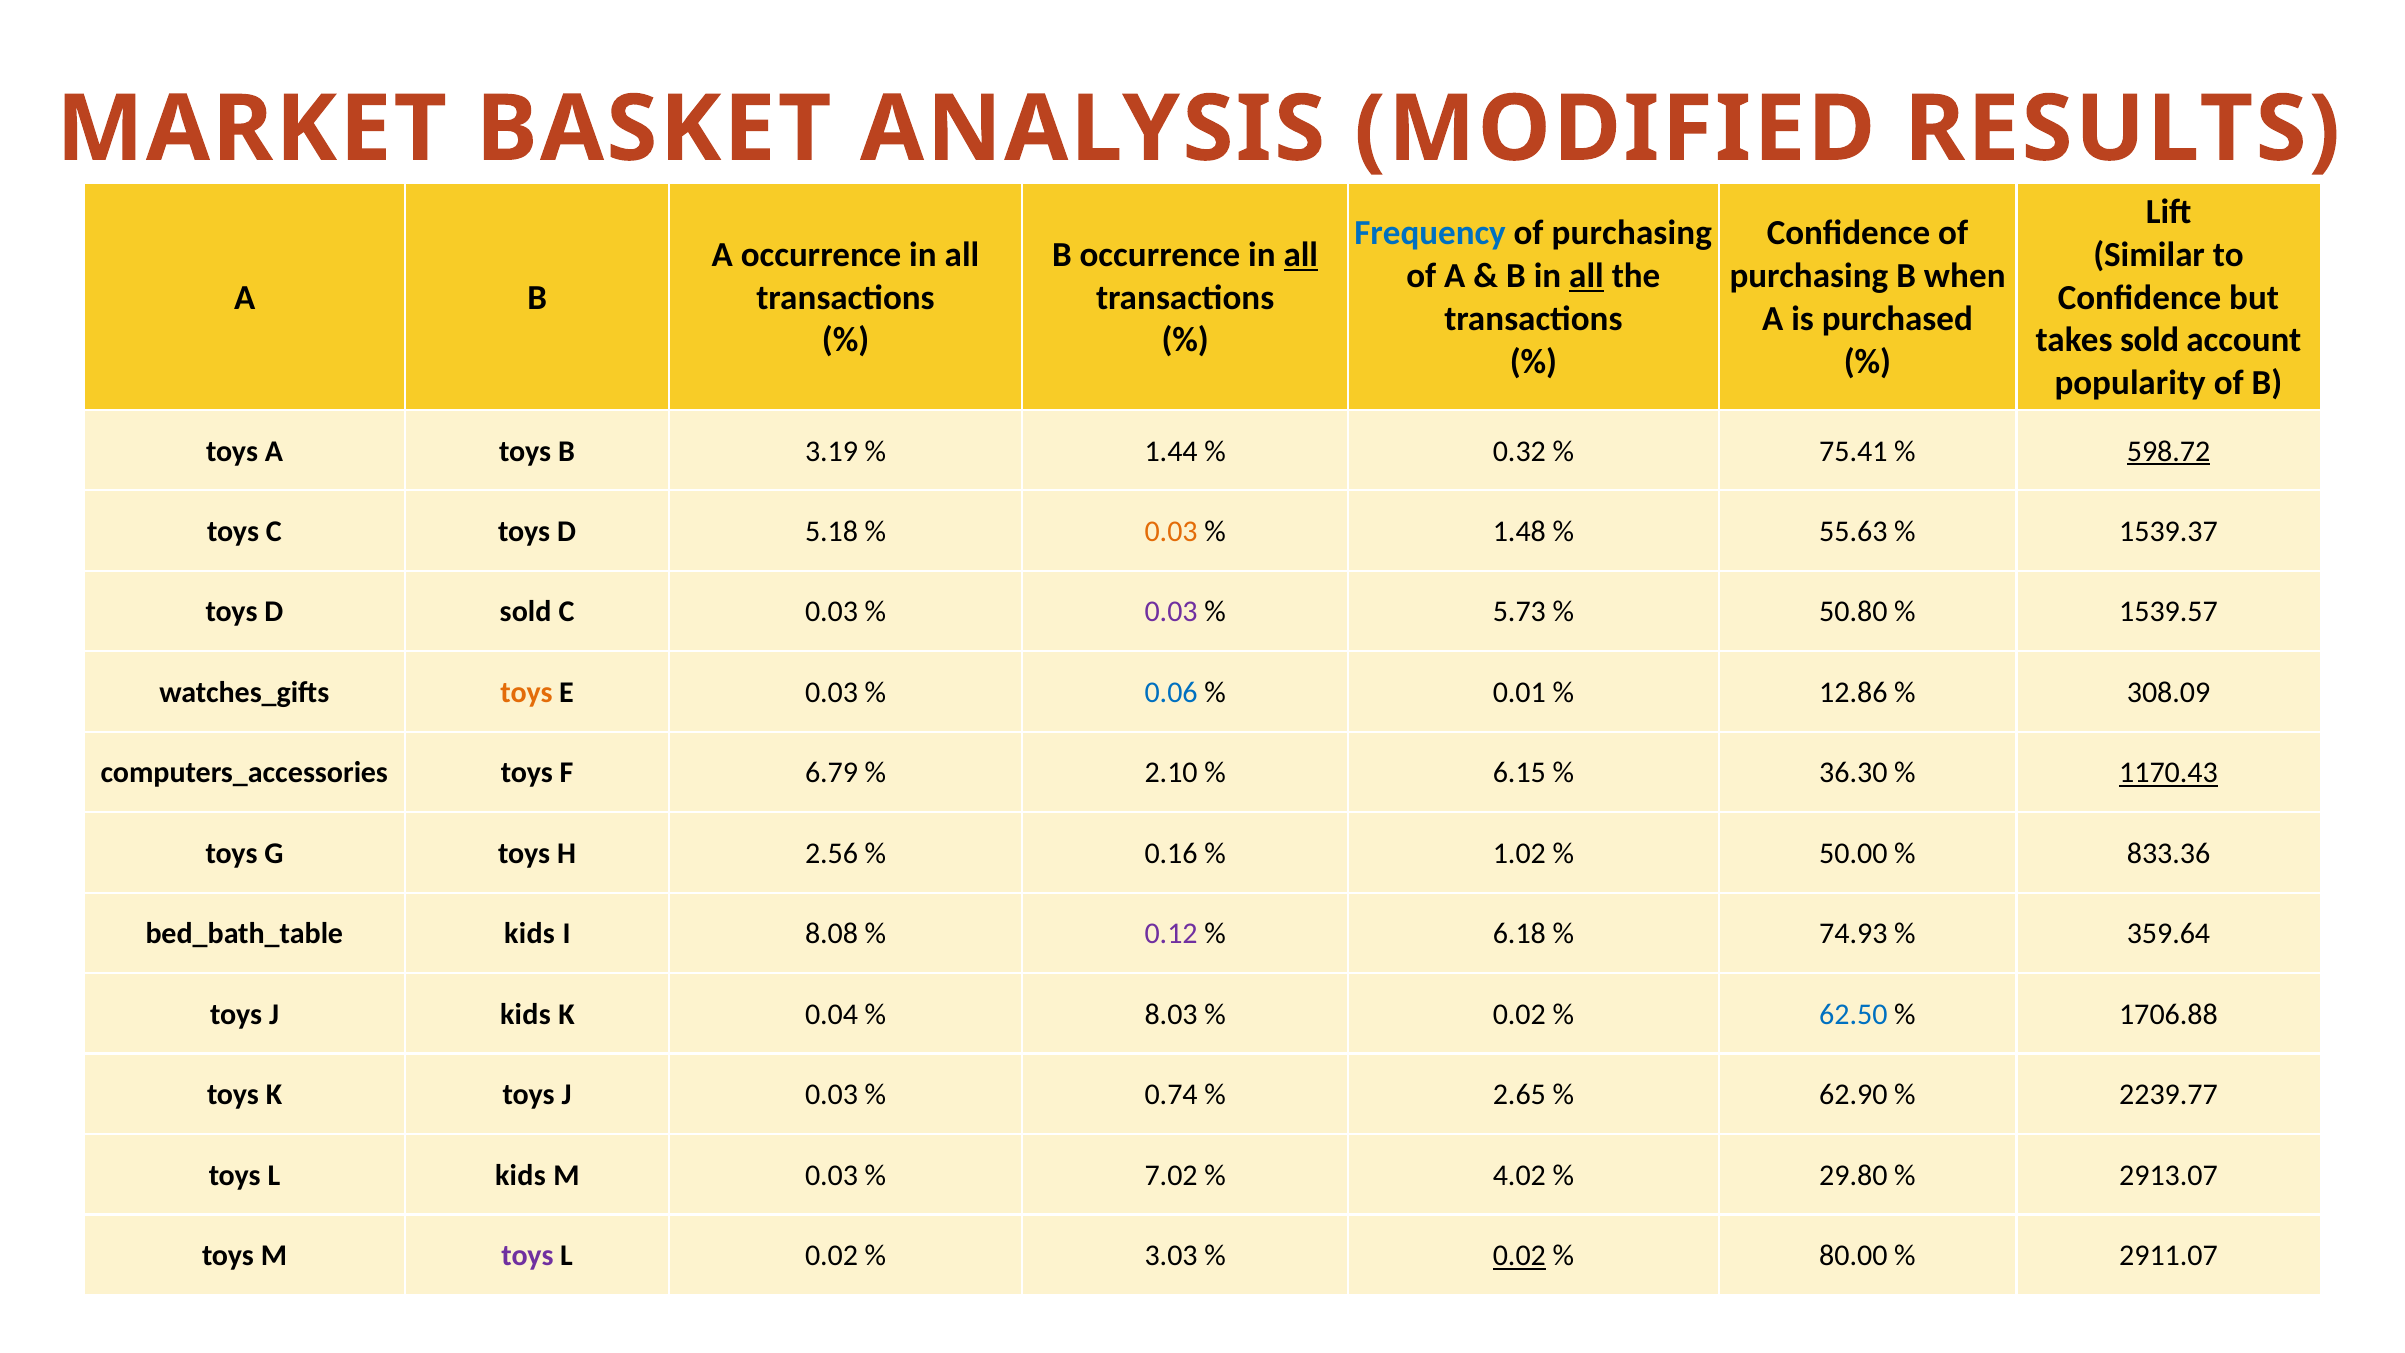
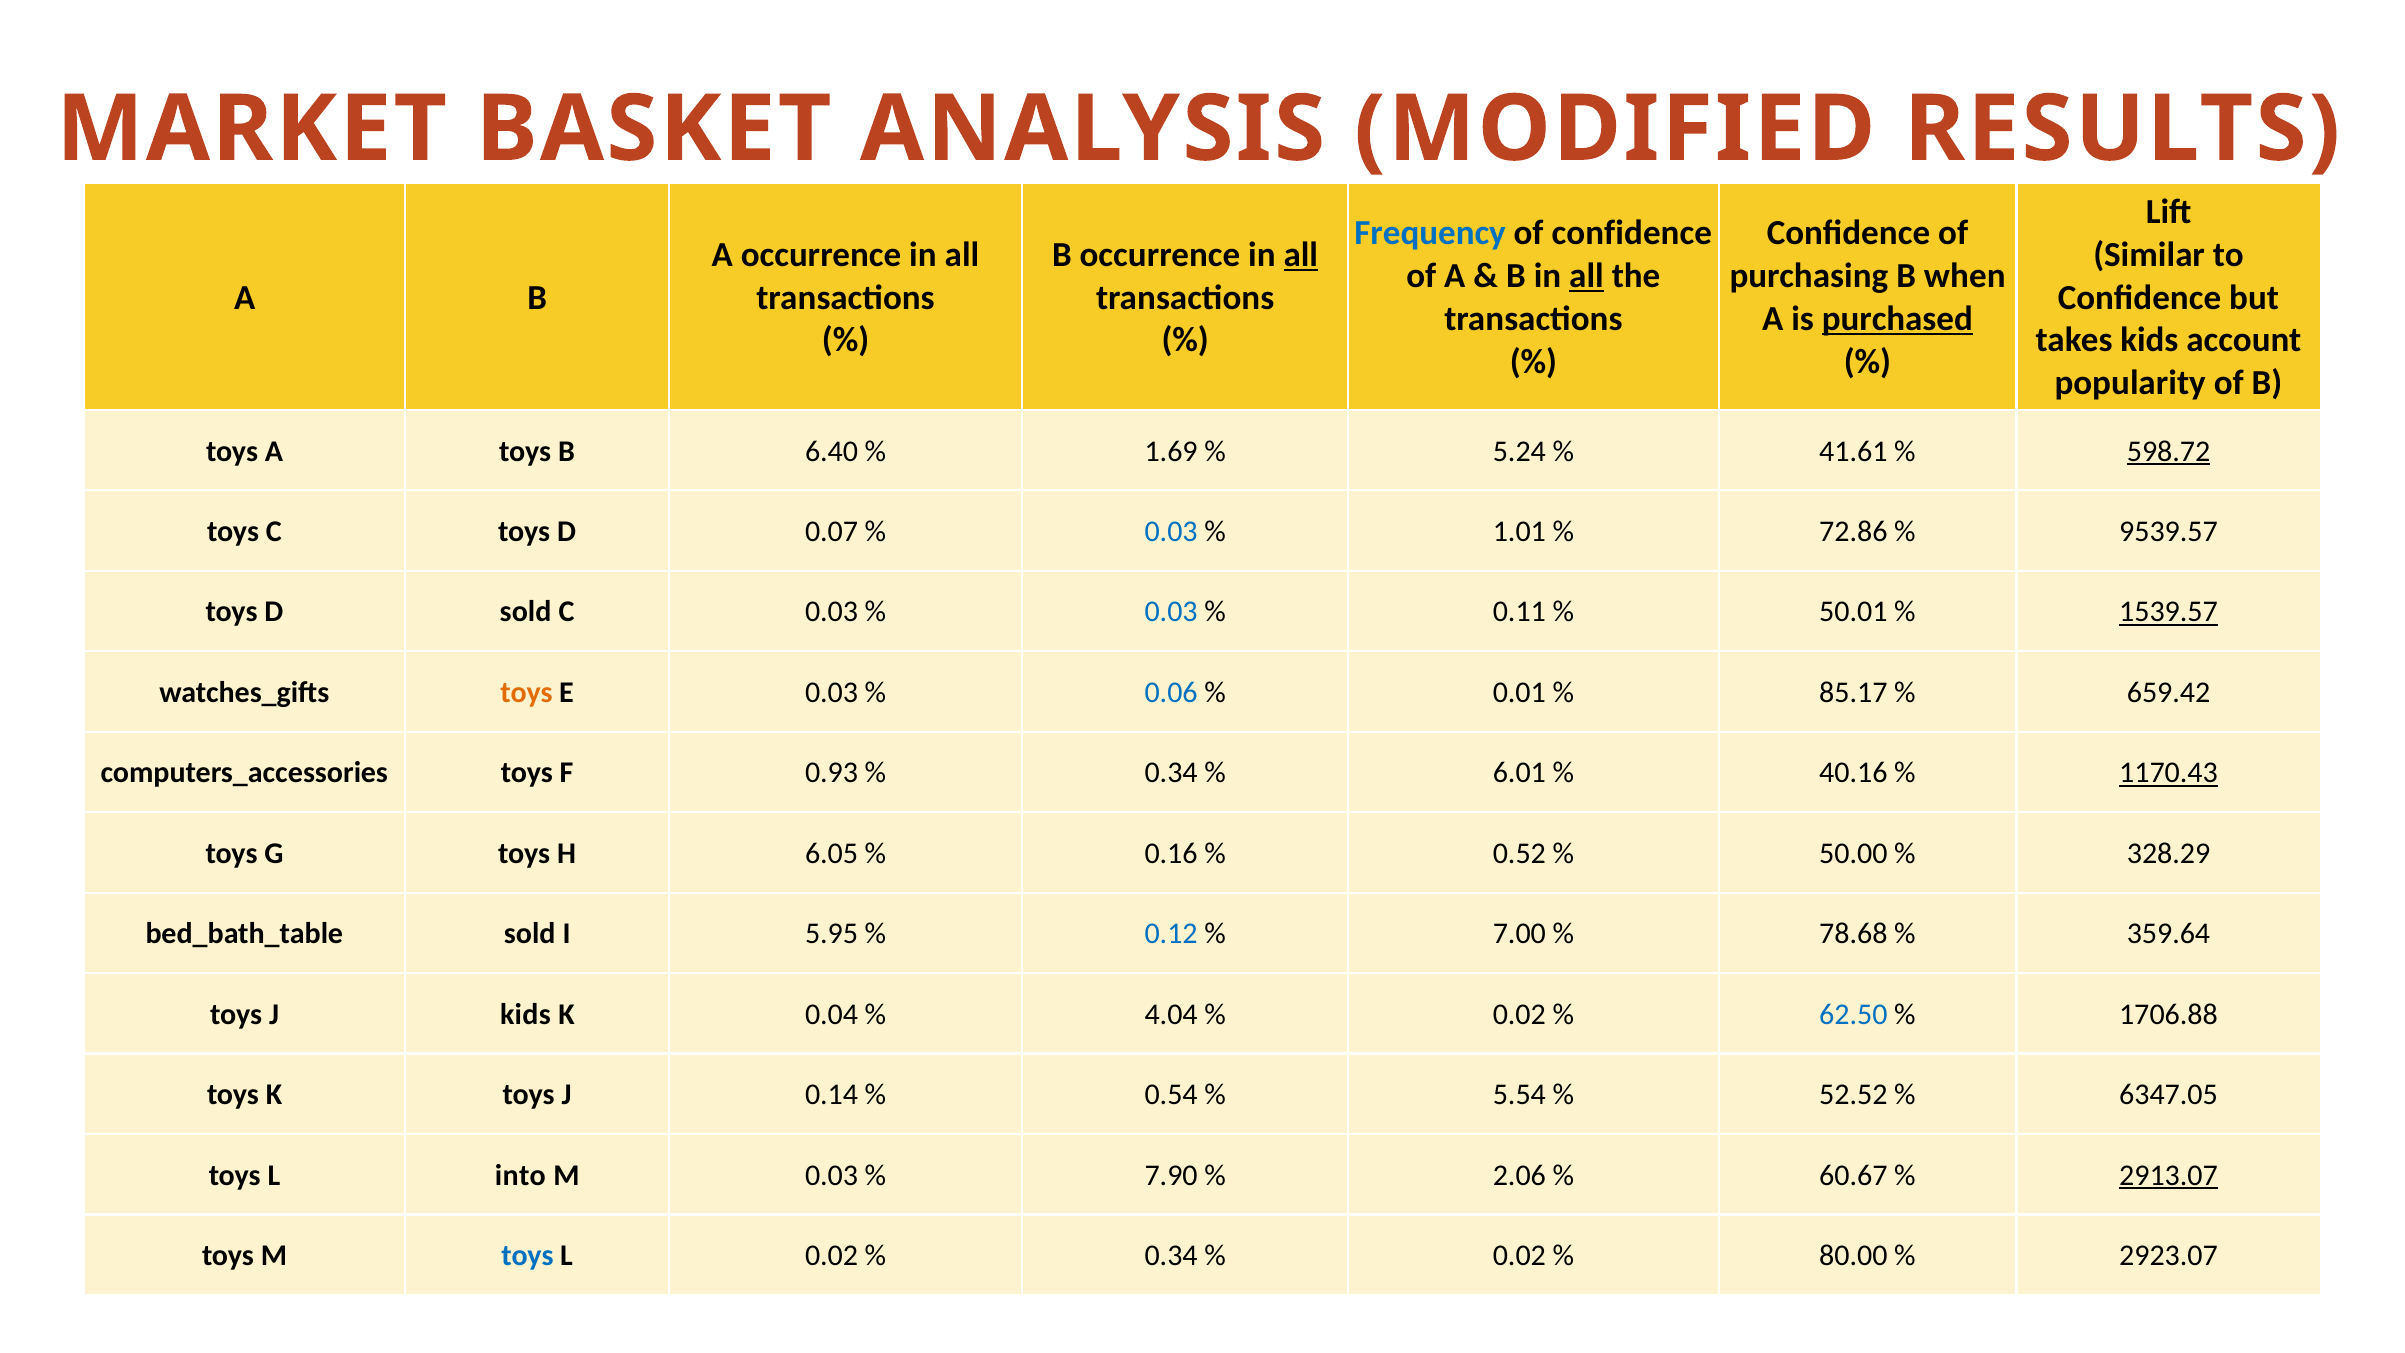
purchasing: purchasing -> confidence (1632, 233)
purchased underline: none -> present (1897, 319)
takes sold: sold -> kids (2149, 340)
3.19: 3.19 -> 6.40 (832, 451)
1.44: 1.44 -> 1.69 (1171, 451)
0.32: 0.32 -> 5.24 (1519, 451)
75.41: 75.41 -> 41.61 (1853, 451)
5.18: 5.18 -> 0.07 (832, 531)
0.03 colour: orange -> blue (1171, 531)
1.48: 1.48 -> 1.01 (1519, 531)
55.63: 55.63 -> 72.86 (1853, 531)
1539.37: 1539.37 -> 9539.57 (2168, 531)
0.03 colour: purple -> blue (1171, 612)
5.73: 5.73 -> 0.11 (1519, 612)
50.80: 50.80 -> 50.01 (1853, 612)
1539.57 underline: none -> present (2168, 612)
12.86: 12.86 -> 85.17 (1853, 692)
308.09: 308.09 -> 659.42 (2169, 692)
6.79: 6.79 -> 0.93 (832, 773)
2.10: 2.10 -> 0.34 (1171, 773)
6.15: 6.15 -> 6.01 (1519, 773)
36.30: 36.30 -> 40.16 (1853, 773)
2.56: 2.56 -> 6.05 (832, 853)
1.02: 1.02 -> 0.52 (1519, 853)
833.36: 833.36 -> 328.29 (2169, 853)
kids: kids -> sold (530, 934)
8.08: 8.08 -> 5.95 (832, 934)
0.12 colour: purple -> blue (1171, 934)
6.18: 6.18 -> 7.00 (1519, 934)
74.93: 74.93 -> 78.68 (1853, 934)
8.03: 8.03 -> 4.04 (1171, 1014)
J 0.03: 0.03 -> 0.14 (832, 1095)
0.74: 0.74 -> 0.54 (1171, 1095)
2.65: 2.65 -> 5.54 (1519, 1095)
62.90: 62.90 -> 52.52 (1853, 1095)
2239.77: 2239.77 -> 6347.05 (2168, 1095)
L kids: kids -> into (520, 1175)
7.02: 7.02 -> 7.90 (1171, 1175)
4.02: 4.02 -> 2.06 (1519, 1175)
29.80: 29.80 -> 60.67 (1853, 1175)
2913.07 underline: none -> present (2168, 1175)
toys colour: purple -> blue (527, 1256)
3.03: 3.03 -> 0.34 (1171, 1256)
0.02 underline: present -> none (1519, 1256)
2911.07: 2911.07 -> 2923.07 (2168, 1256)
